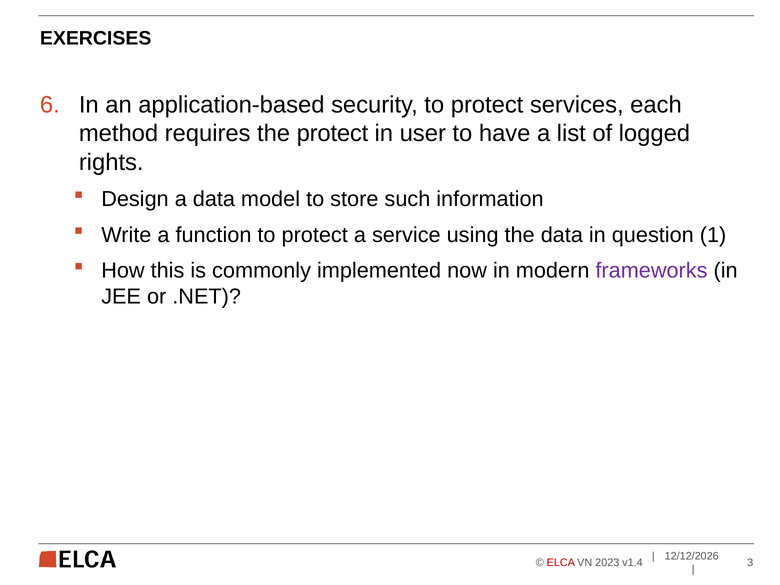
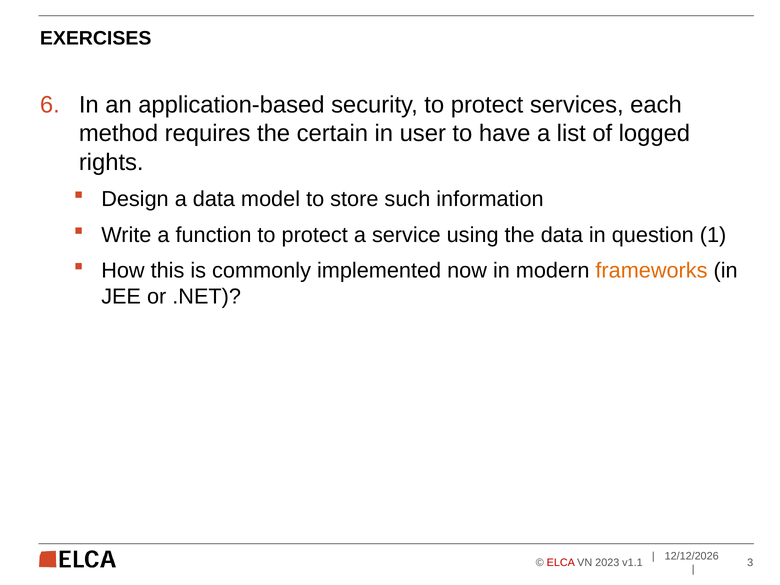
the protect: protect -> certain (332, 134)
frameworks colour: purple -> orange (651, 271)
v1.4: v1.4 -> v1.1 (632, 563)
